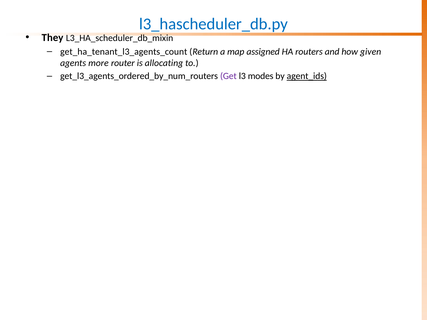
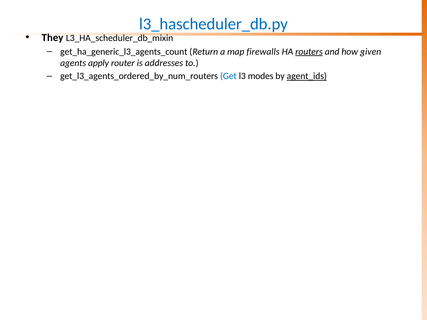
get_ha_tenant_l3_agents_count: get_ha_tenant_l3_agents_count -> get_ha_generic_l3_agents_count (124, 52)
assigned: assigned -> firewalls (263, 52)
routers underline: none -> present (309, 52)
more: more -> apply (99, 63)
allocating: allocating -> addresses (164, 63)
Get colour: purple -> blue (228, 76)
